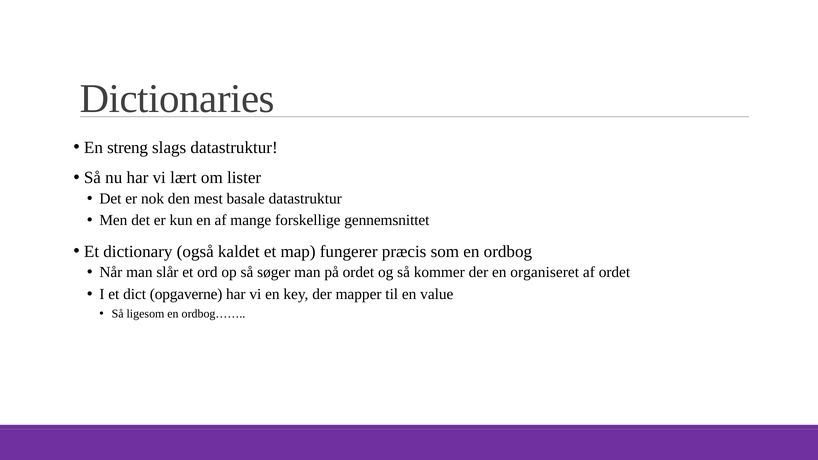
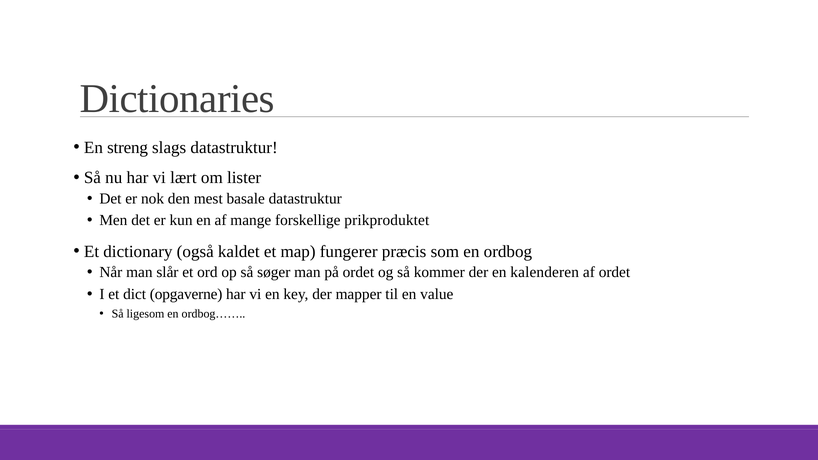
gennemsnittet: gennemsnittet -> prikproduktet (387, 220)
organiseret: organiseret -> kalenderen (545, 272)
